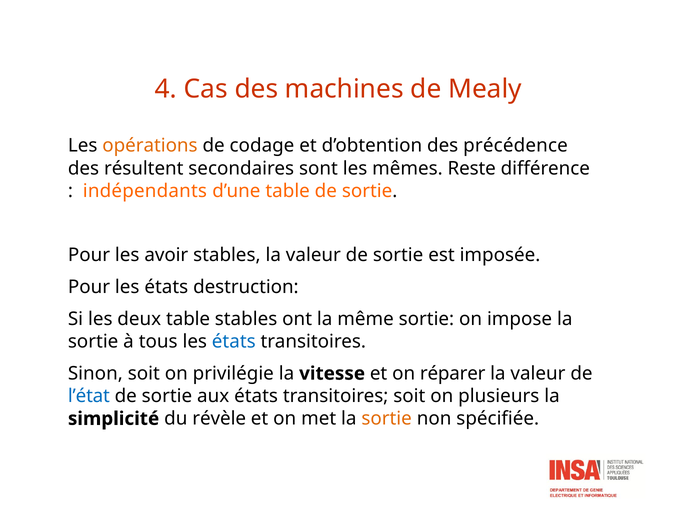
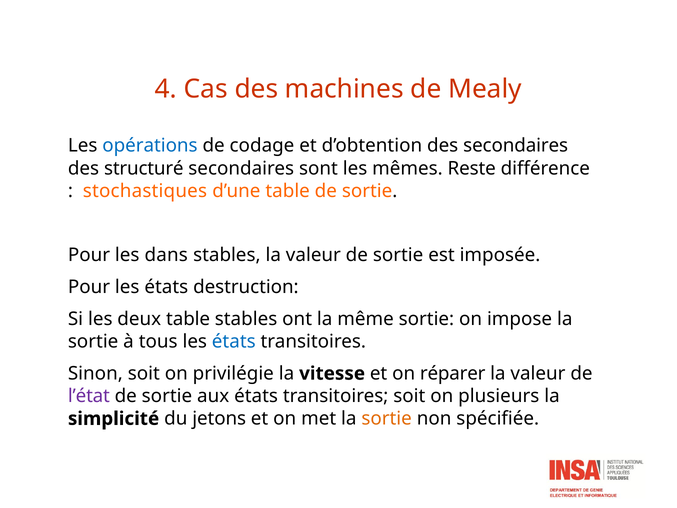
opérations colour: orange -> blue (150, 146)
des précédence: précédence -> secondaires (516, 146)
résultent: résultent -> structuré (144, 168)
indépendants: indépendants -> stochastiques (145, 191)
avoir: avoir -> dans (166, 255)
l’état colour: blue -> purple (89, 396)
révèle: révèle -> jetons (219, 418)
